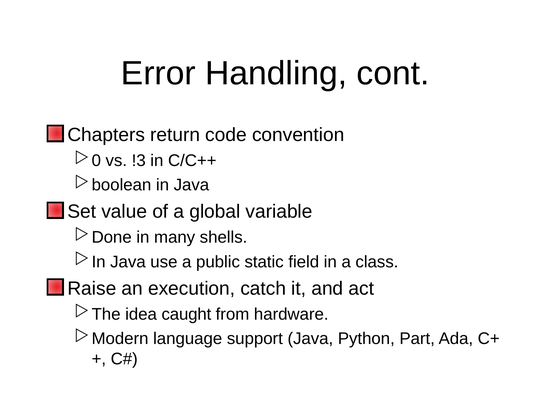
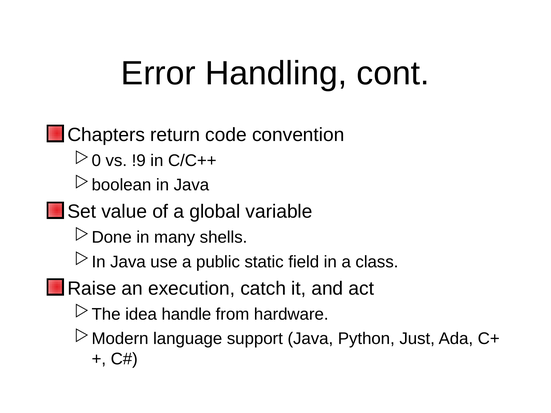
!3: !3 -> !9 (139, 161)
caught: caught -> handle (186, 314)
Part: Part -> Just (417, 339)
